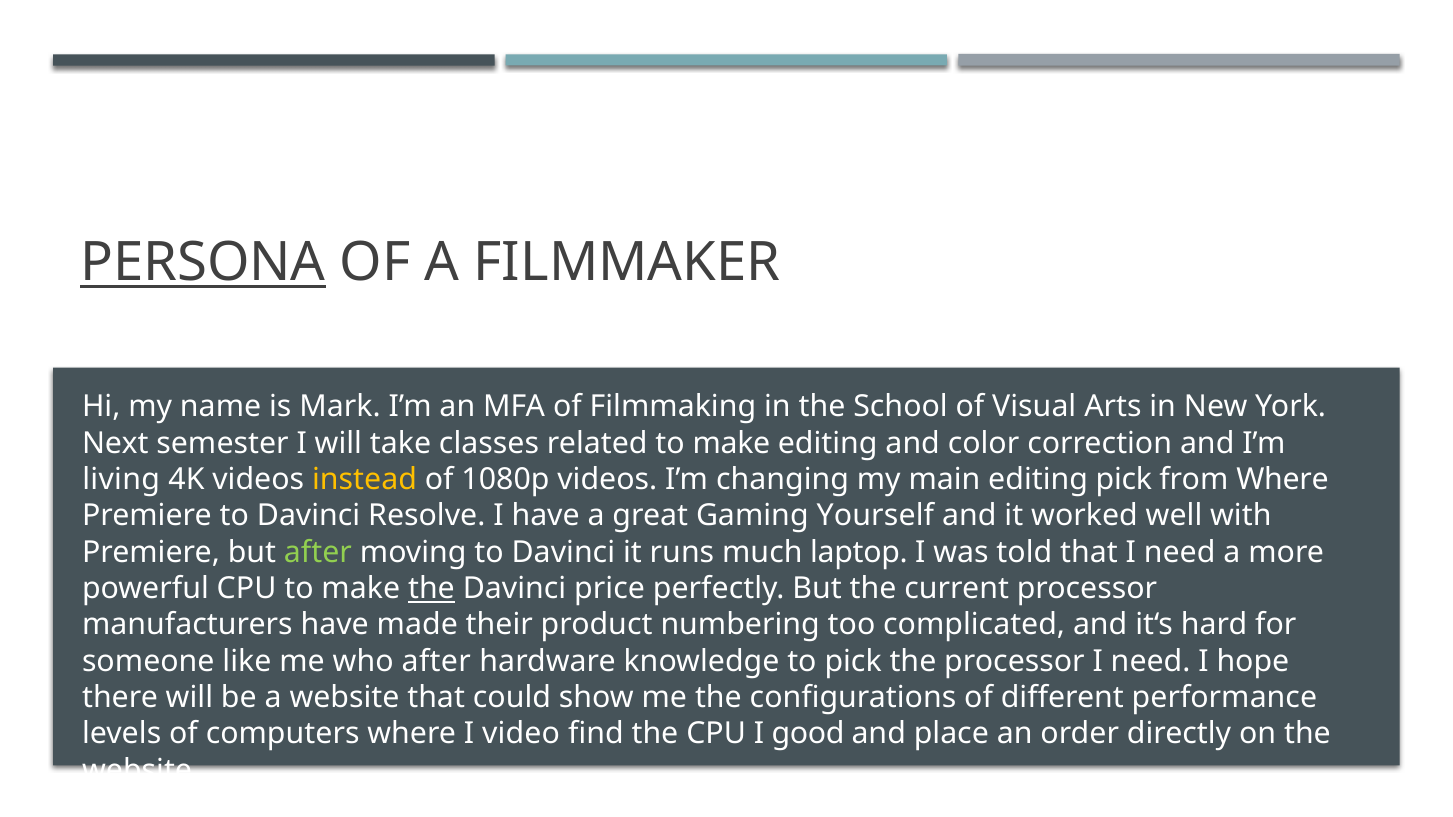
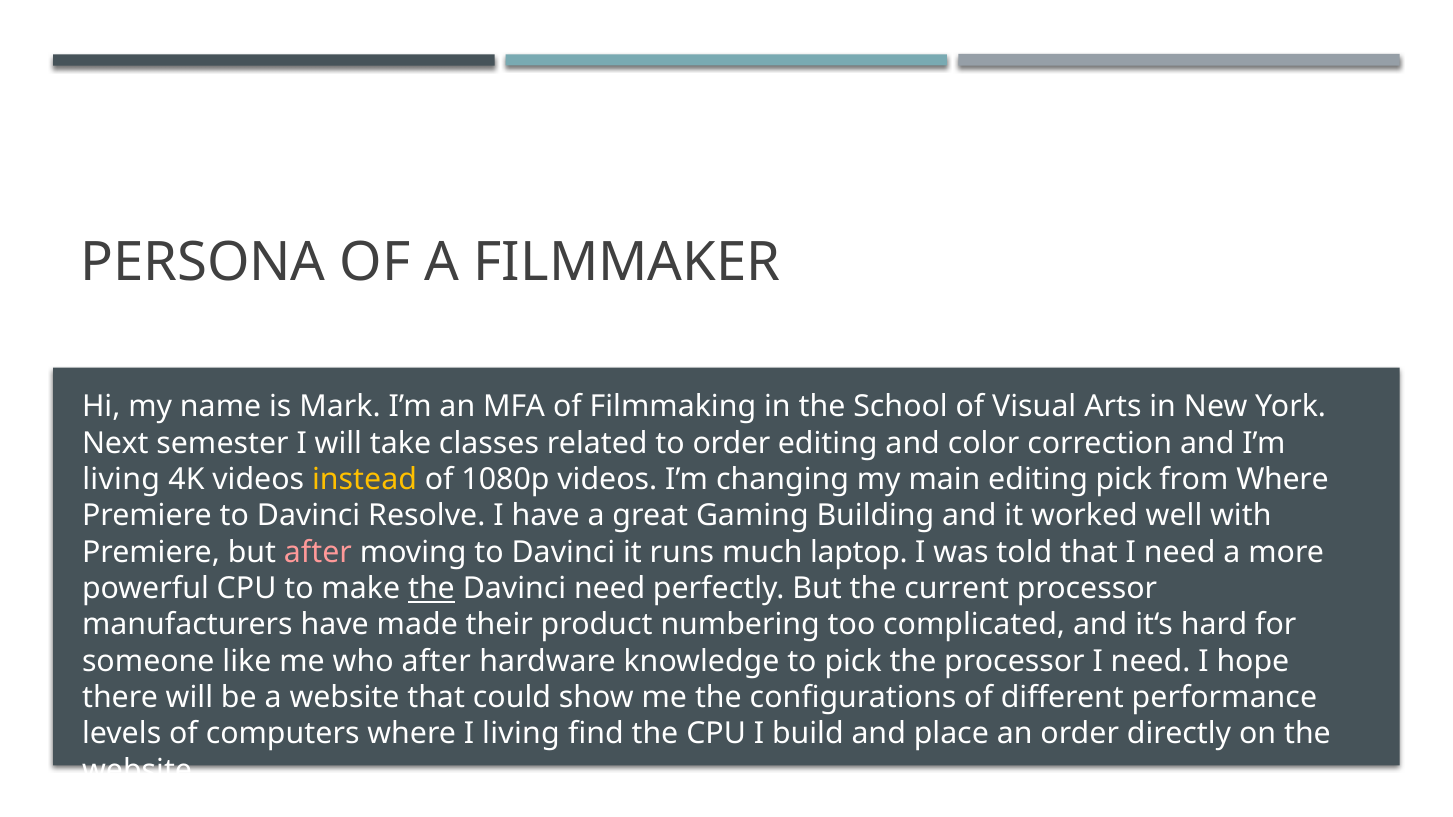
PERSONA underline: present -> none (203, 263)
related to make: make -> order (731, 443)
Yourself: Yourself -> Building (875, 516)
after colour: light green -> pink (318, 552)
Davinci price: price -> need (610, 589)
I video: video -> living (521, 734)
good: good -> build (808, 734)
